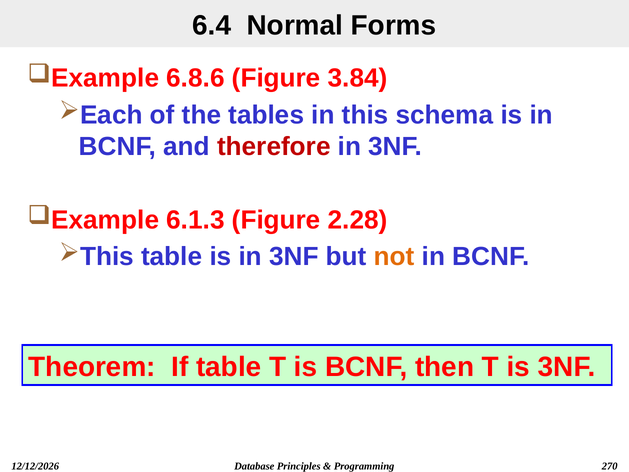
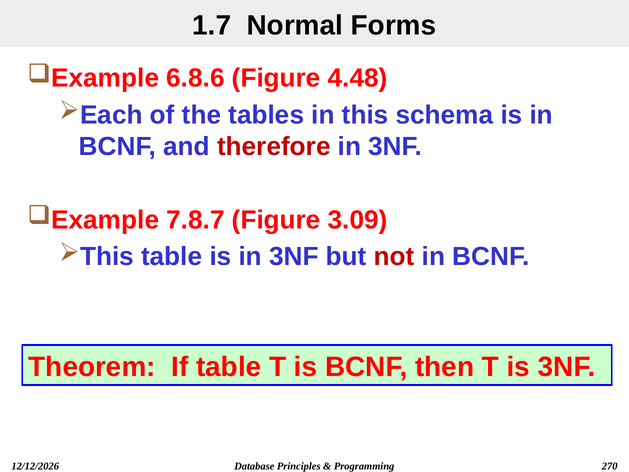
6.4: 6.4 -> 1.7 (212, 26)
3.84: 3.84 -> 4.48 (358, 78)
6.1.3: 6.1.3 -> 7.8.7 (195, 220)
2.28: 2.28 -> 3.09 (358, 220)
not colour: orange -> red (394, 257)
